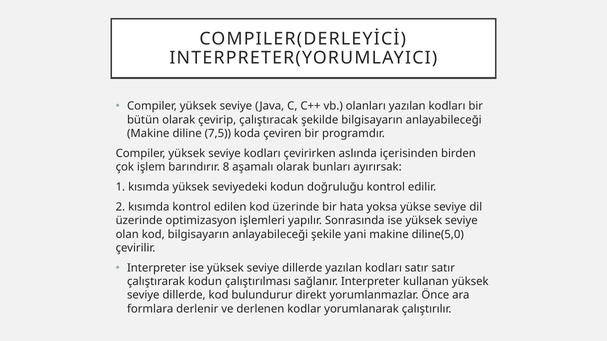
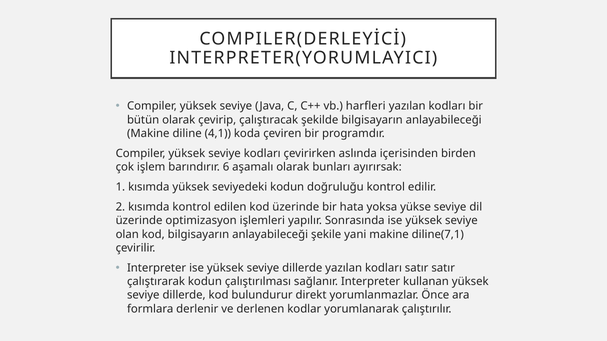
olanları: olanları -> harfleri (366, 106)
7,5: 7,5 -> 4,1 (218, 134)
8: 8 -> 6 (226, 167)
diline(5,0: diline(5,0 -> diline(7,1 (438, 235)
